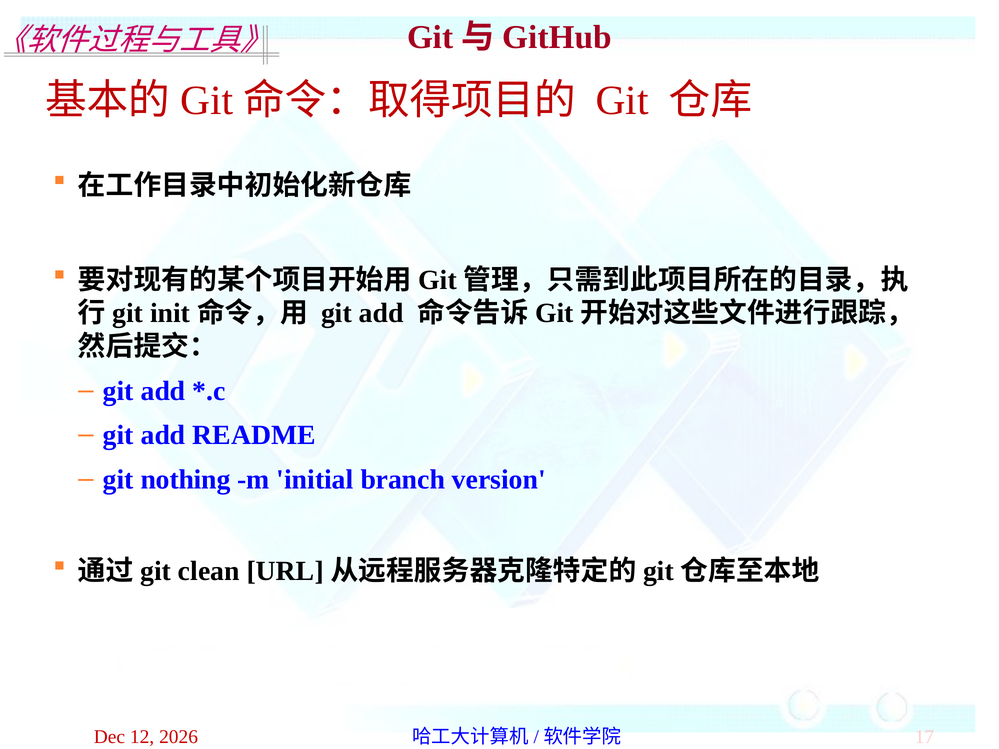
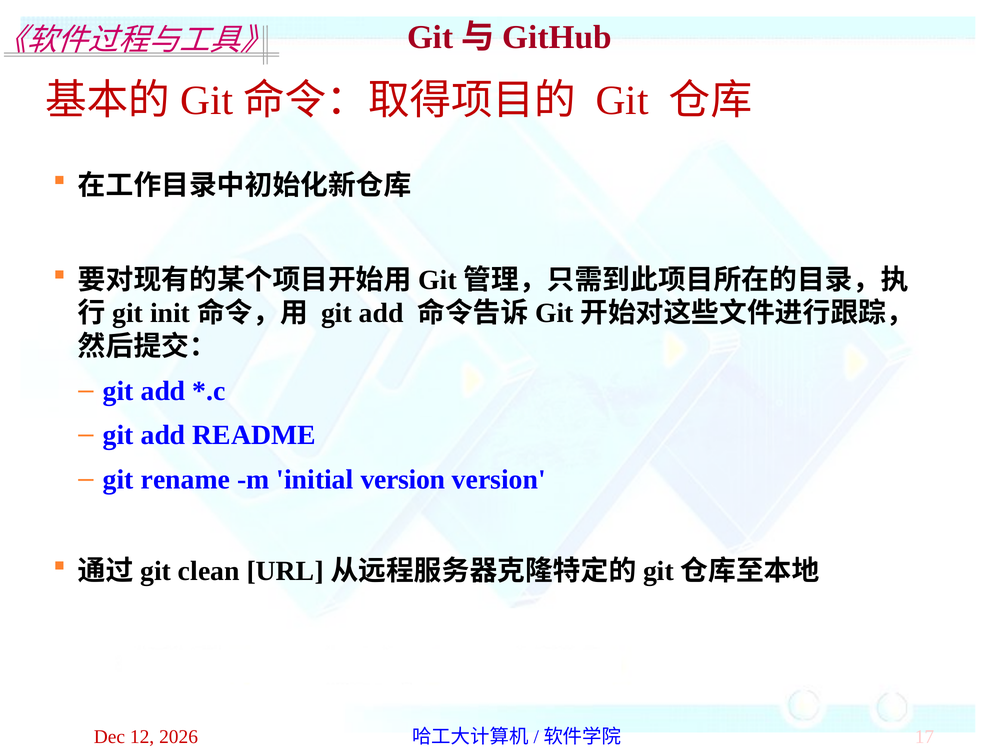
nothing: nothing -> rename (185, 480)
initial branch: branch -> version (403, 480)
